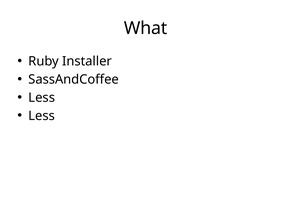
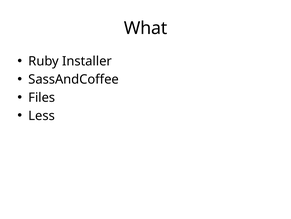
Less: Less -> Files (42, 97)
